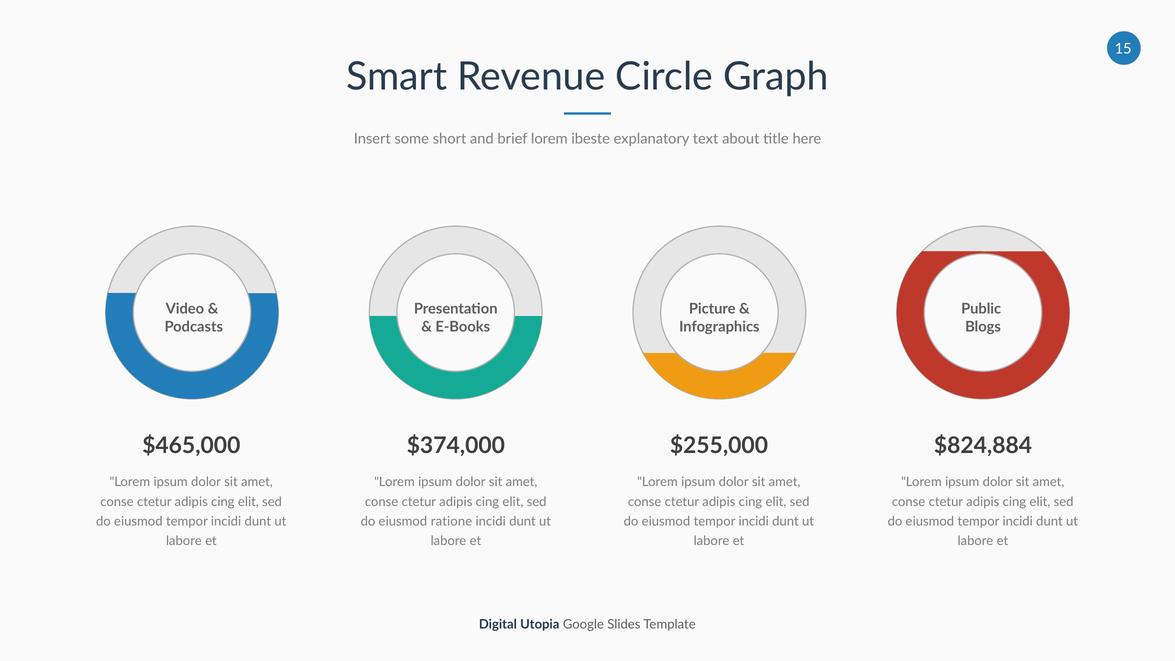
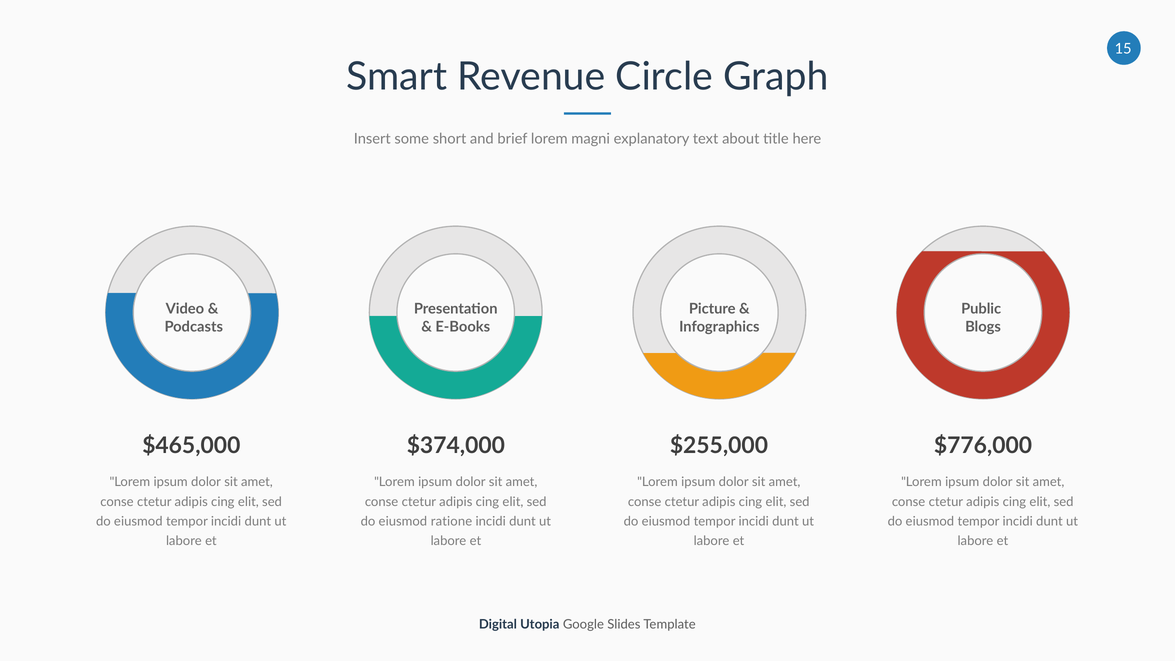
ibeste: ibeste -> magni (591, 139)
$824,884: $824,884 -> $776,000 (983, 446)
